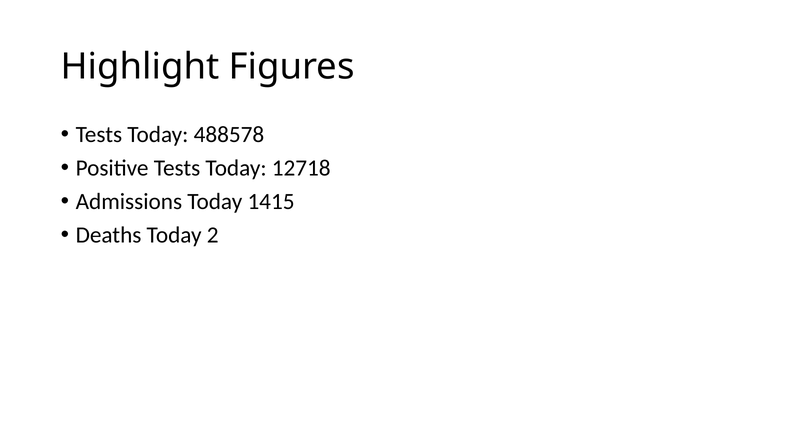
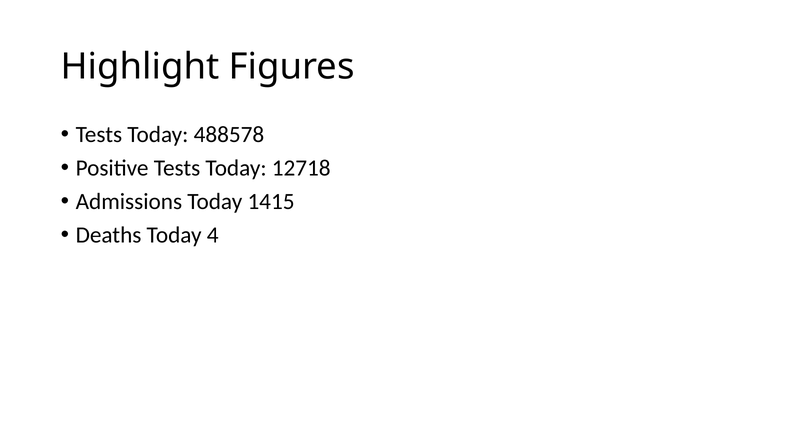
2: 2 -> 4 (213, 235)
